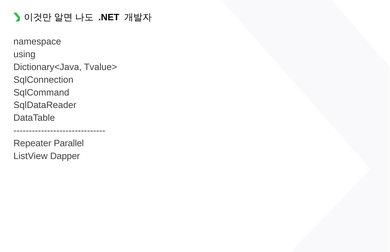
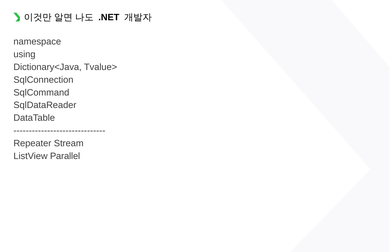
Parallel: Parallel -> Stream (69, 143)
Dapper: Dapper -> Parallel (65, 156)
